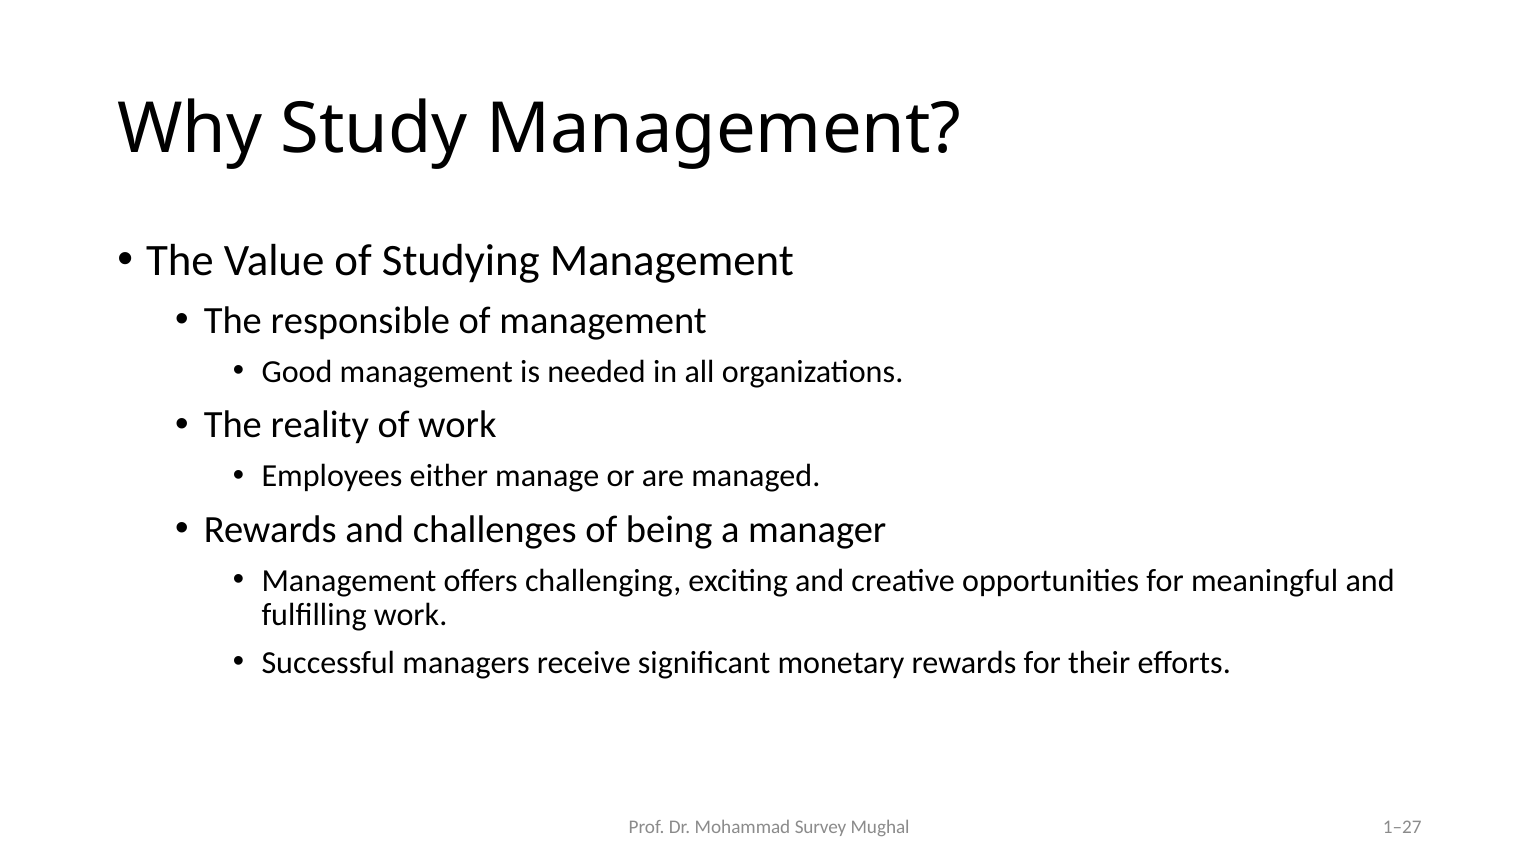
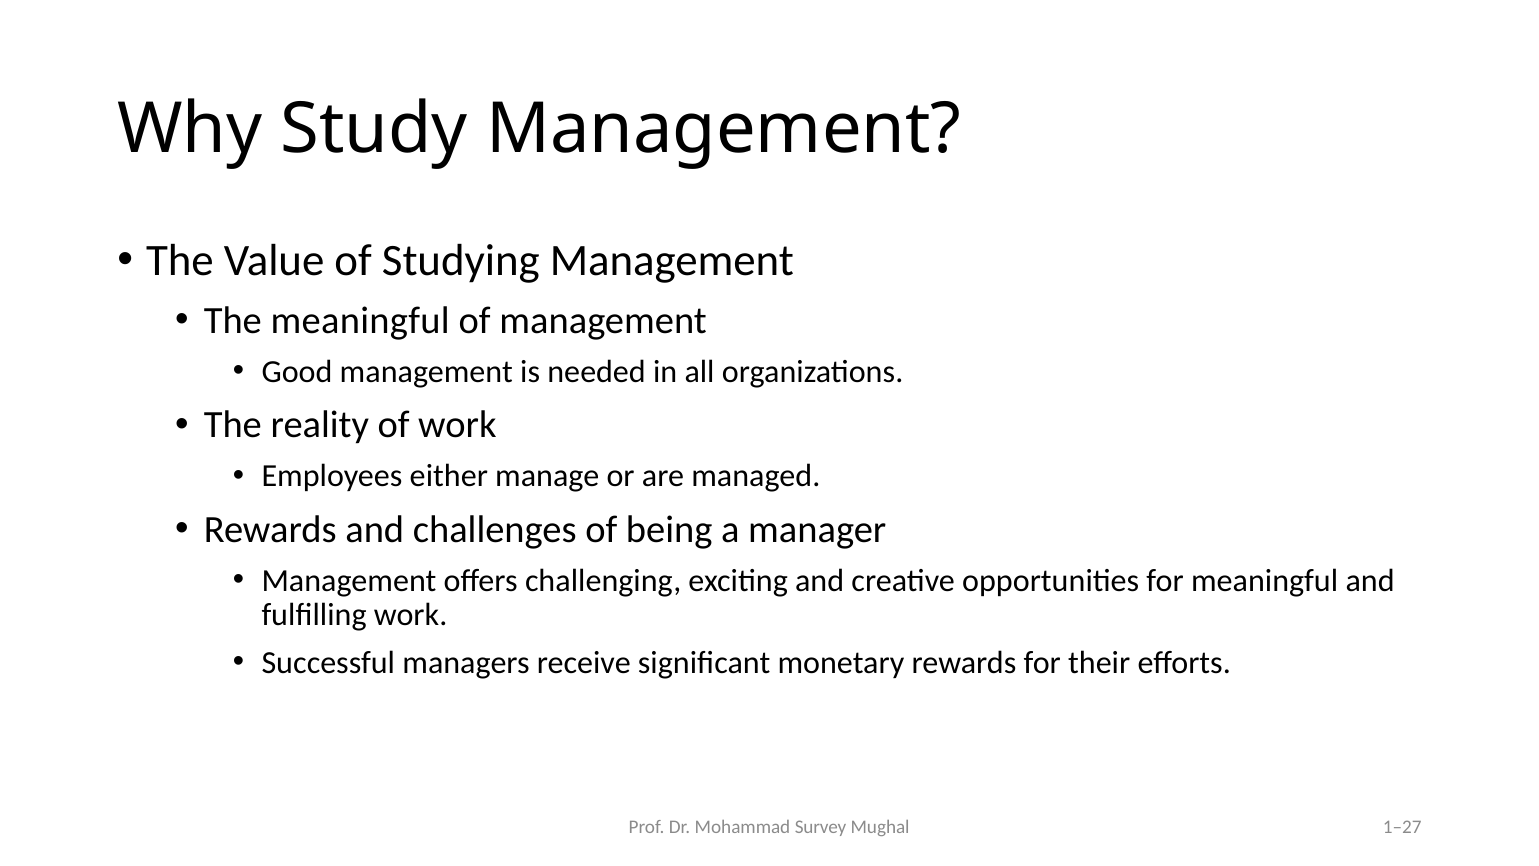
The responsible: responsible -> meaningful (360, 321)
